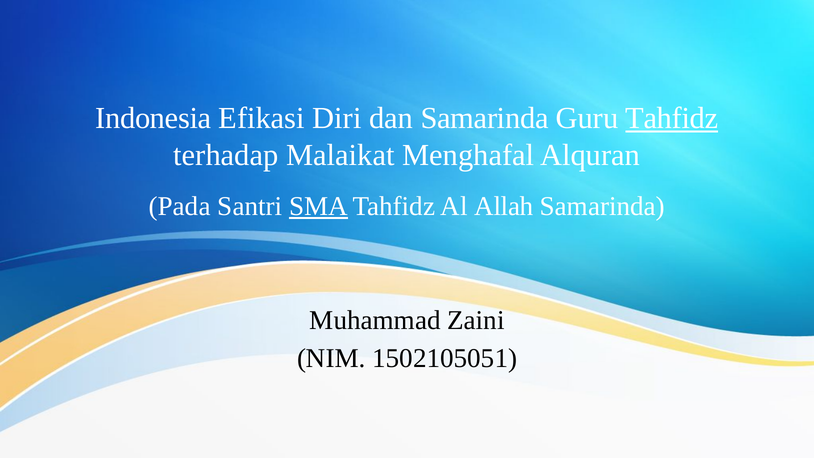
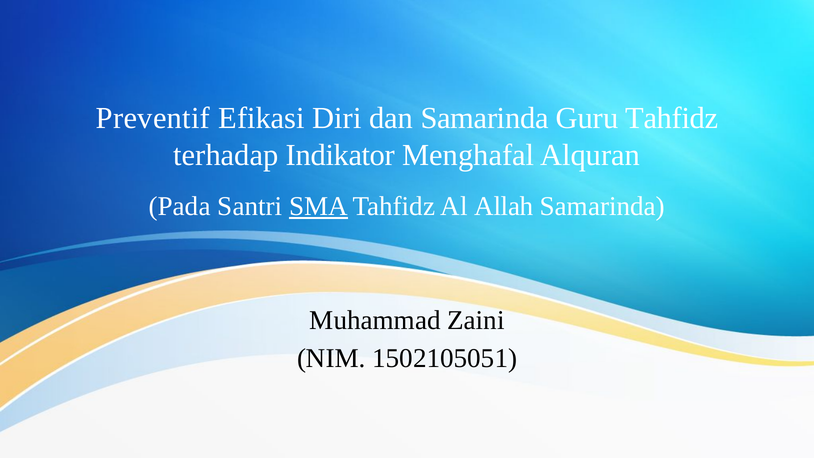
Indonesia: Indonesia -> Preventif (153, 118)
Tahfidz underline: present -> none (672, 118)
Malaikat: Malaikat -> Indikator (340, 155)
